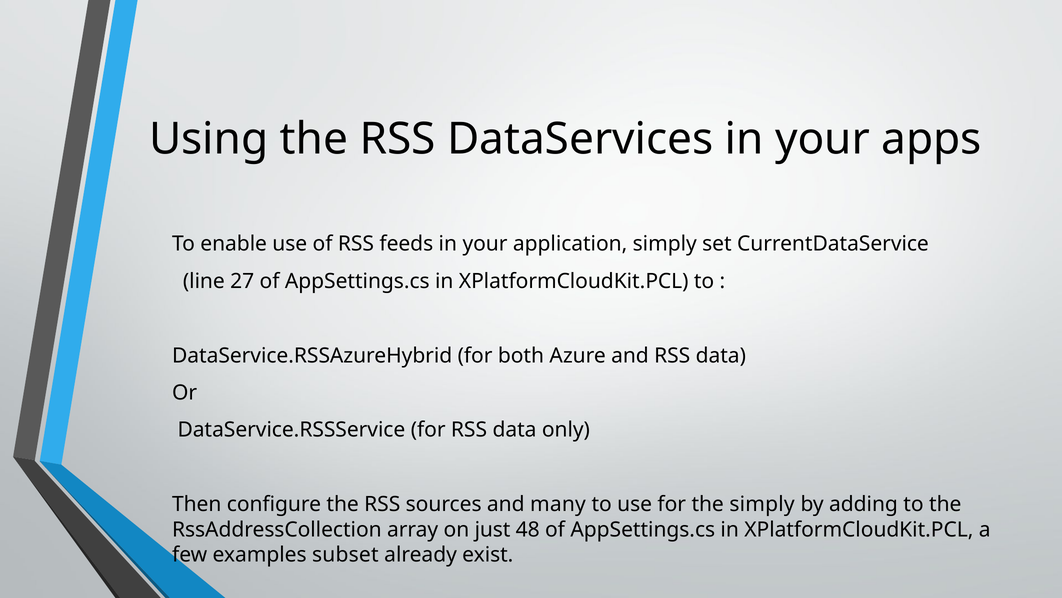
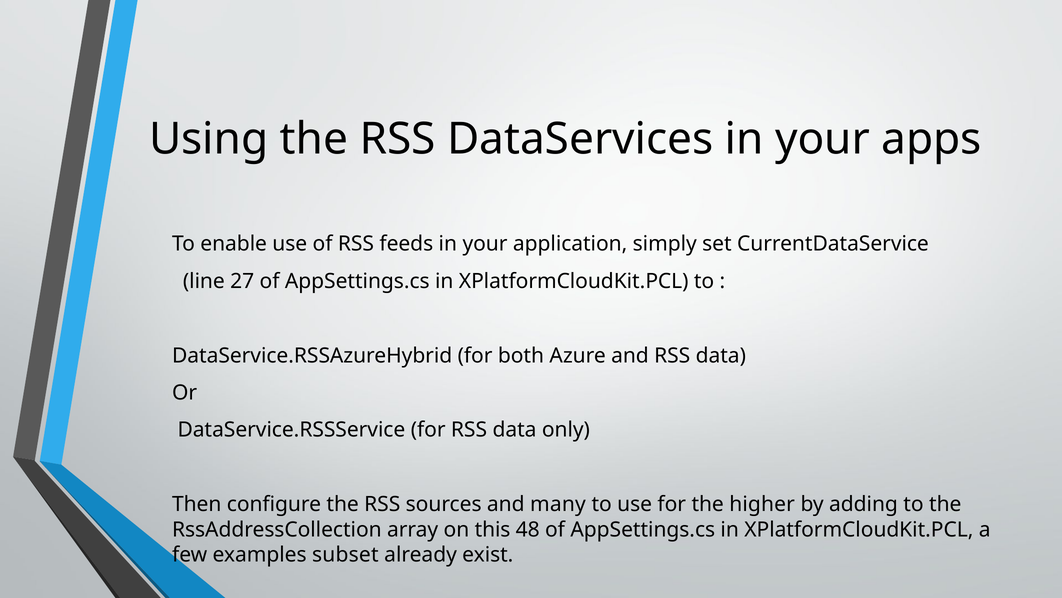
the simply: simply -> higher (762, 504)
just: just -> this (493, 529)
